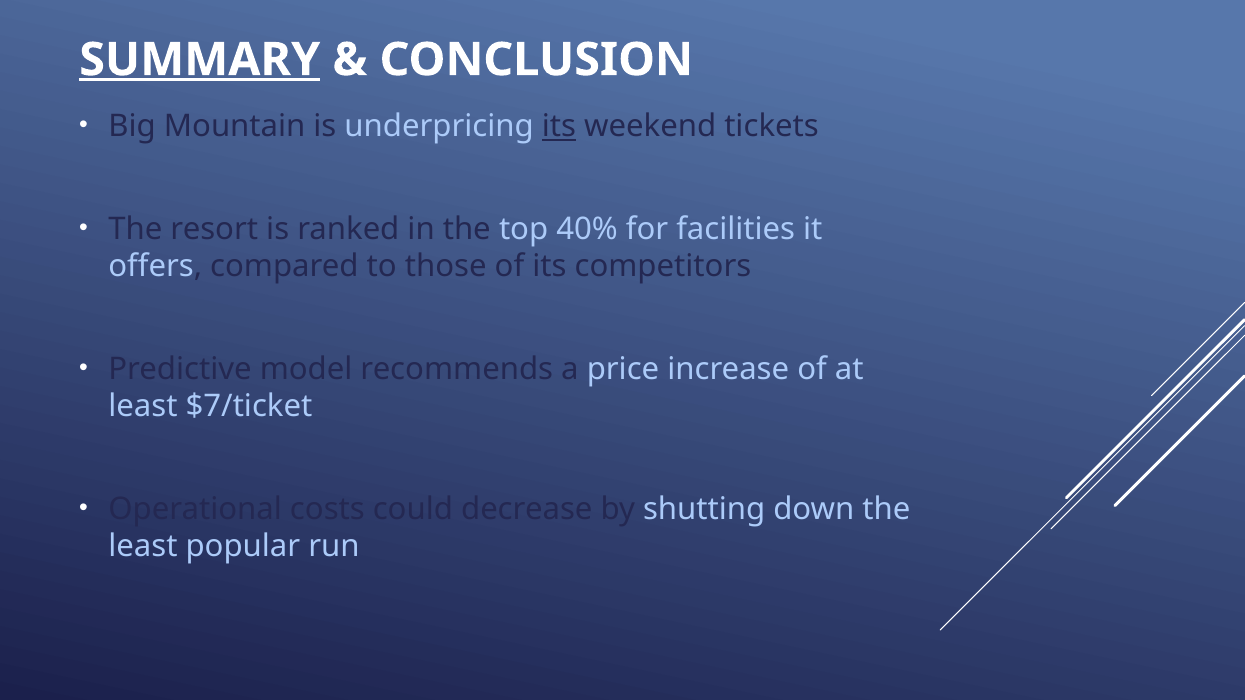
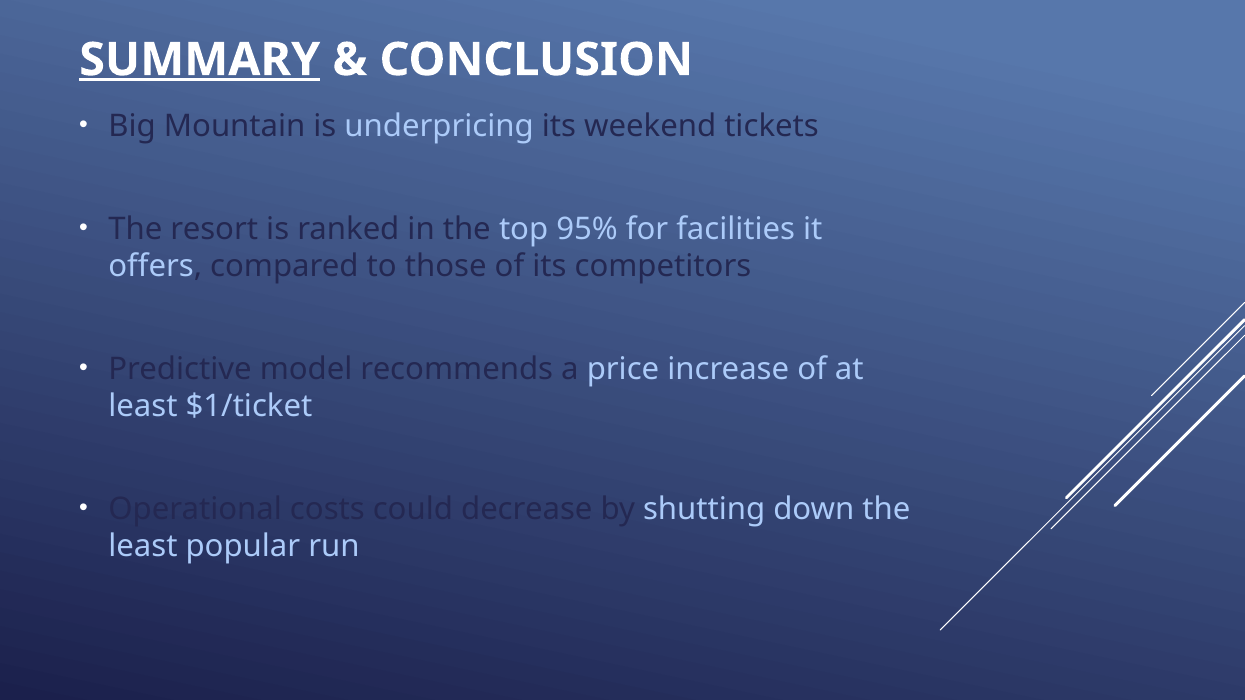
its underline: present -> none (559, 127)
40%: 40% -> 95% (587, 229)
$7/ticket: $7/ticket -> $1/ticket (249, 407)
